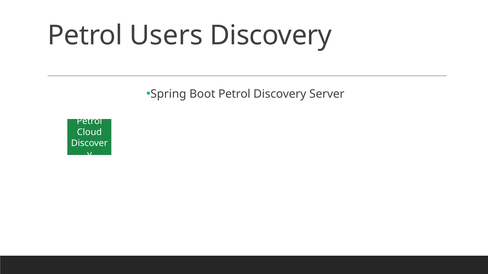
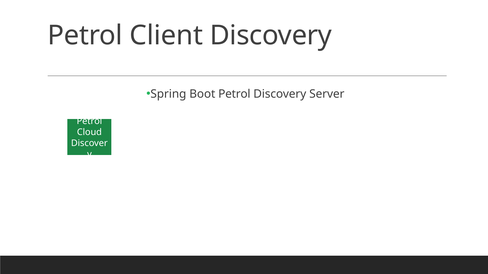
Users: Users -> Client (166, 36)
